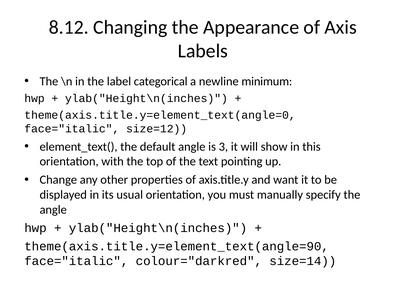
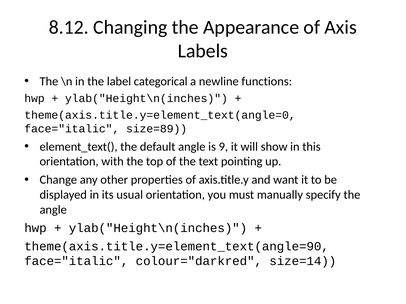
minimum: minimum -> functions (267, 81)
size=12: size=12 -> size=89 (157, 129)
3: 3 -> 9 (223, 147)
